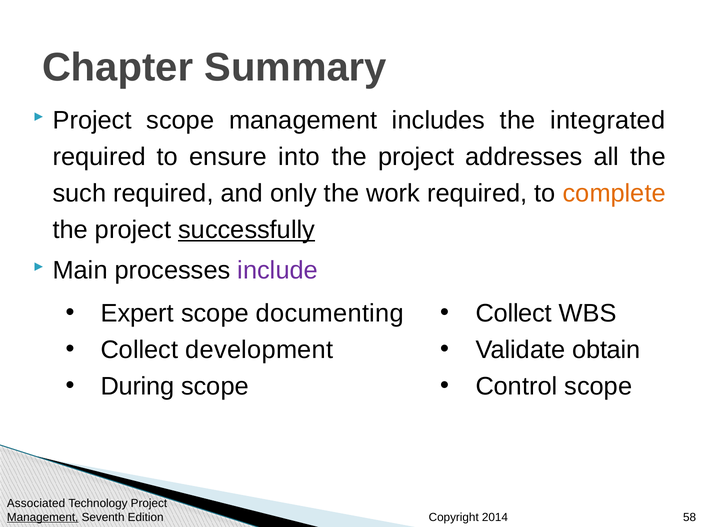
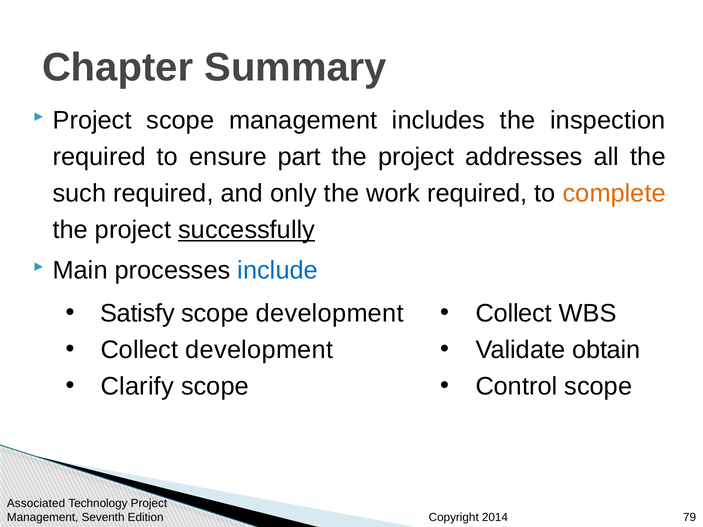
integrated: integrated -> inspection (608, 120)
into: into -> part (299, 157)
include colour: purple -> blue (278, 270)
Expert: Expert -> Satisfy (137, 314)
scope documenting: documenting -> development (330, 314)
During: During -> Clarify (137, 387)
Management underline: present -> none (43, 518)
58: 58 -> 79 (690, 518)
